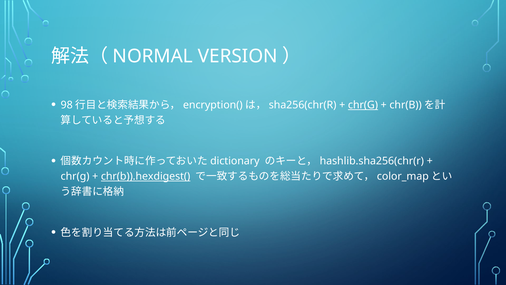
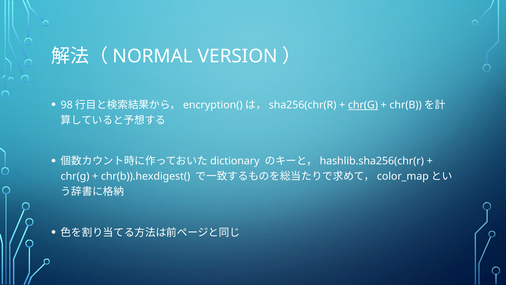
chr(b)).hexdigest( underline: present -> none (146, 176)
